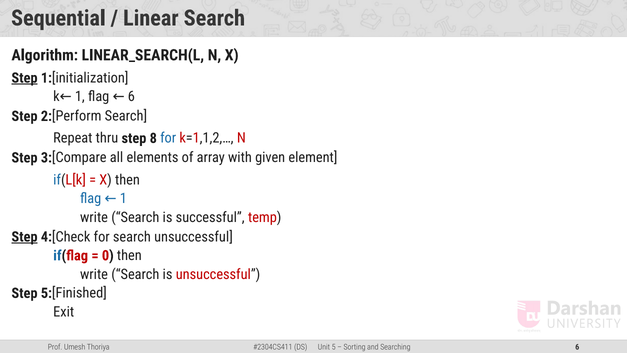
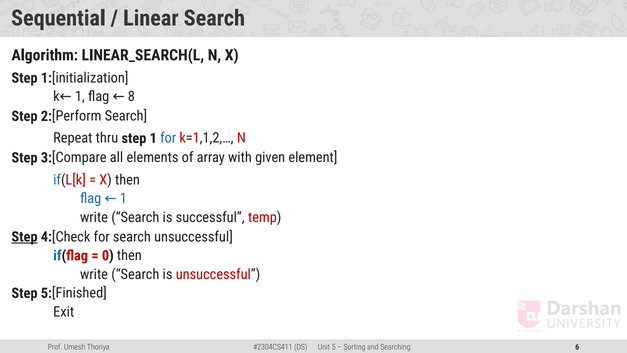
Step underline: present -> none (24, 78)
flag 6: 6 -> 8 (131, 97)
step 8: 8 -> 1 (153, 138)
